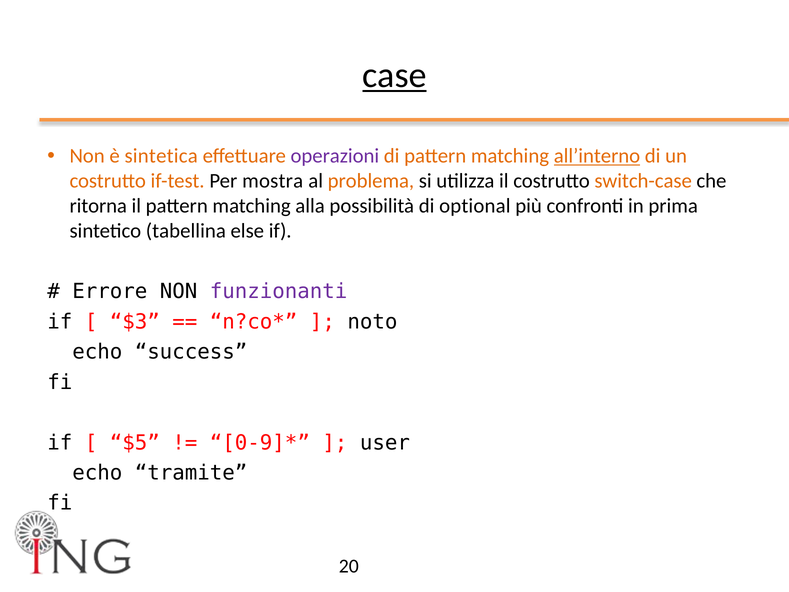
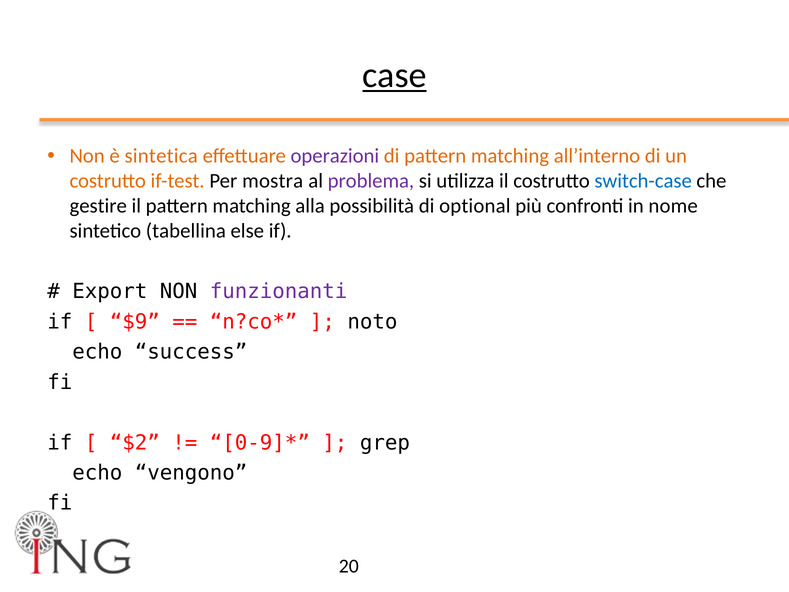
all’interno underline: present -> none (597, 156)
problema colour: orange -> purple (371, 181)
switch-case colour: orange -> blue (643, 181)
ritorna: ritorna -> gestire (98, 206)
prima: prima -> nome (673, 206)
Errore: Errore -> Export (110, 291)
$3: $3 -> $9 (135, 322)
$5: $5 -> $2 (135, 442)
user: user -> grep (385, 442)
tramite: tramite -> vengono (191, 473)
